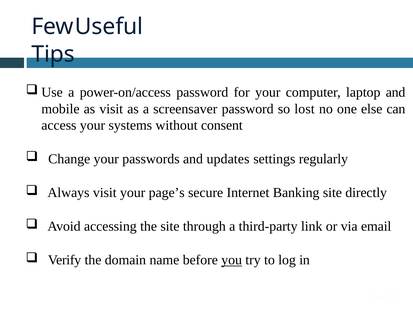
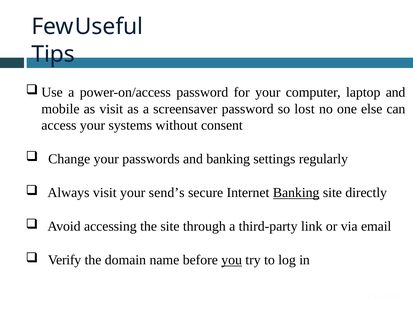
and updates: updates -> banking (228, 159)
page’s: page’s -> send’s (167, 193)
Banking underline: none -> present (296, 193)
